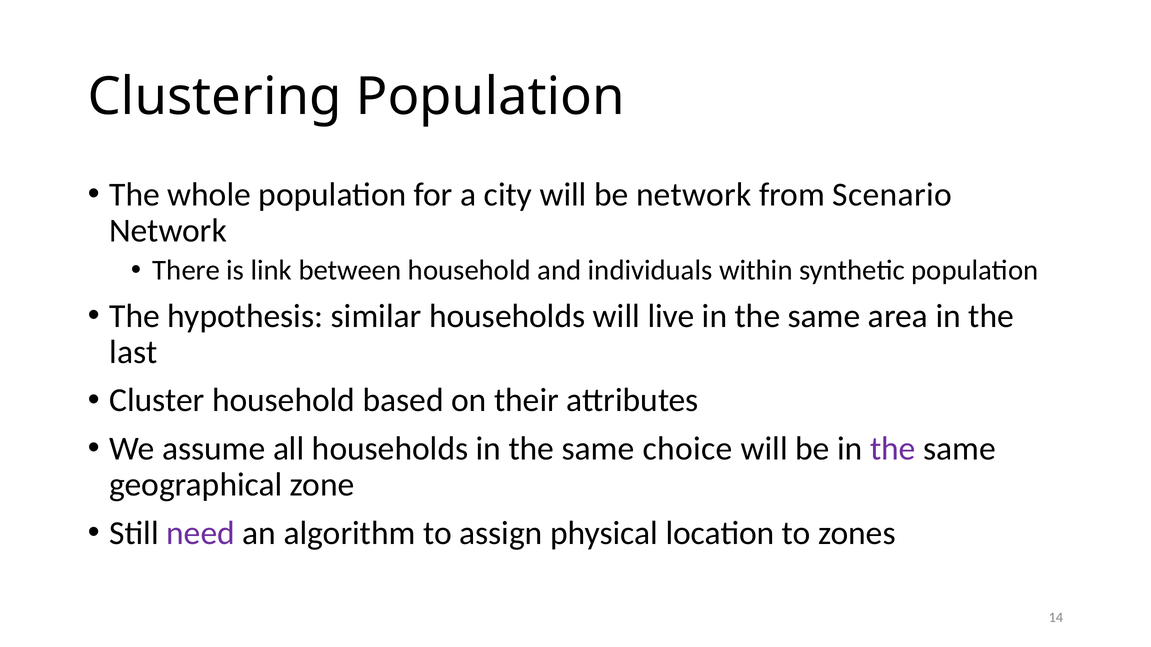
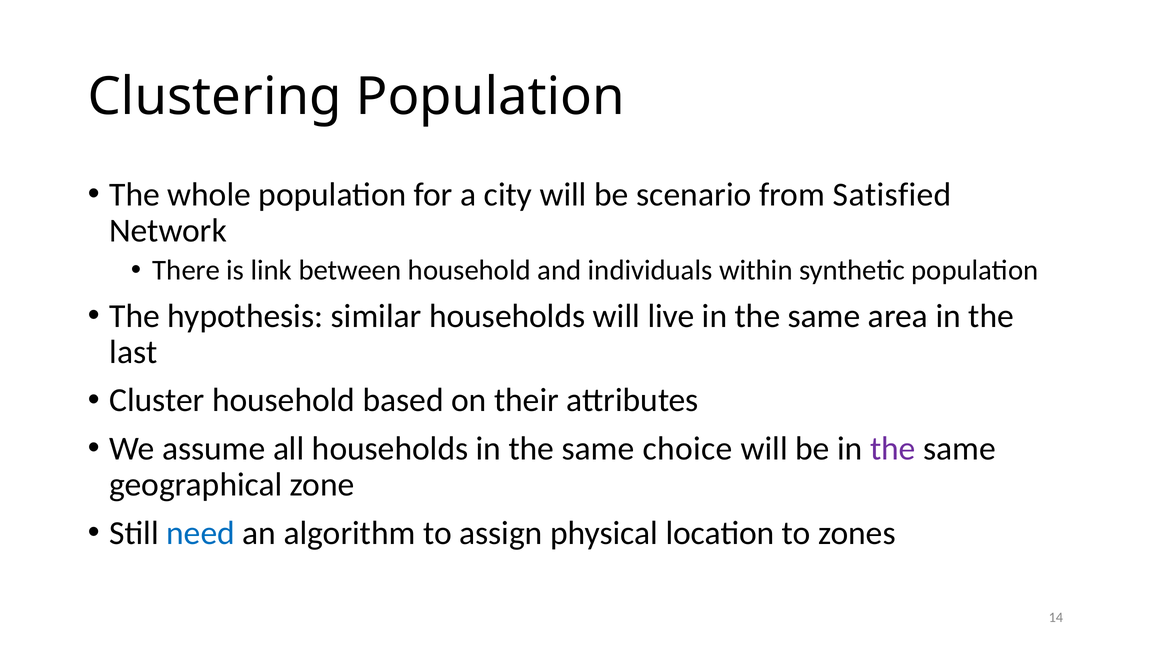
be network: network -> scenario (694, 195)
Scenario: Scenario -> Satisfied (892, 195)
need colour: purple -> blue (201, 533)
